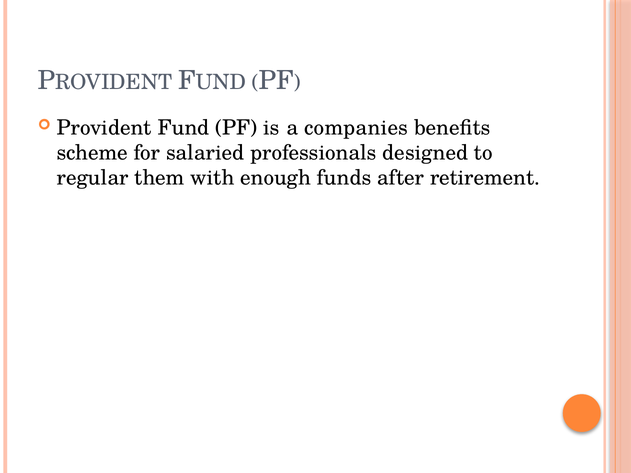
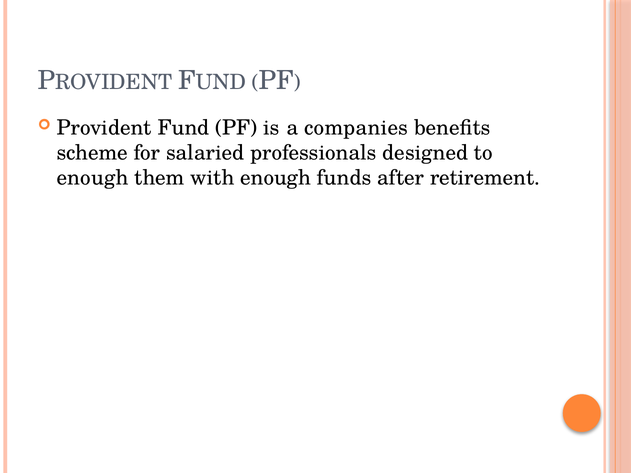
regular: regular -> enough (93, 178)
